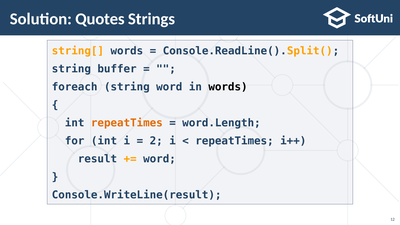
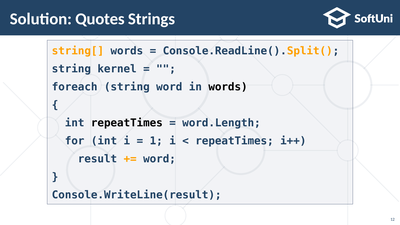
buffer: buffer -> kernel (117, 69)
repeatTimes colour: orange -> black (127, 123)
2: 2 -> 1 (156, 141)
